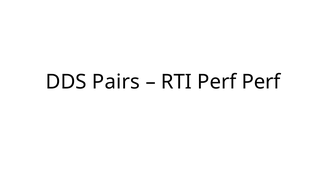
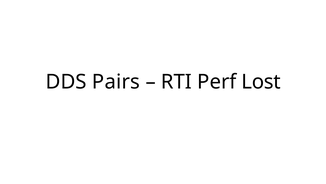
Perf Perf: Perf -> Lost (261, 81)
